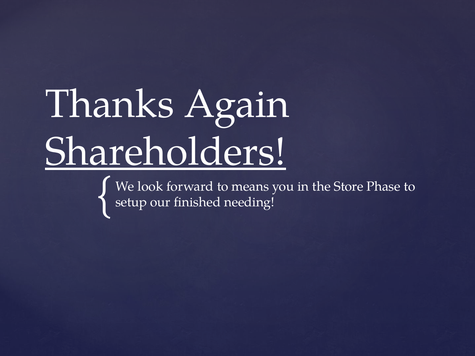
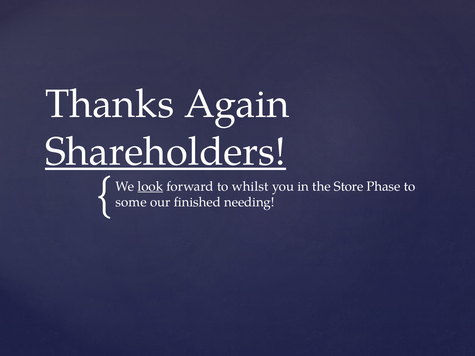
look underline: none -> present (150, 187)
means: means -> whilst (250, 187)
setup: setup -> some (131, 202)
